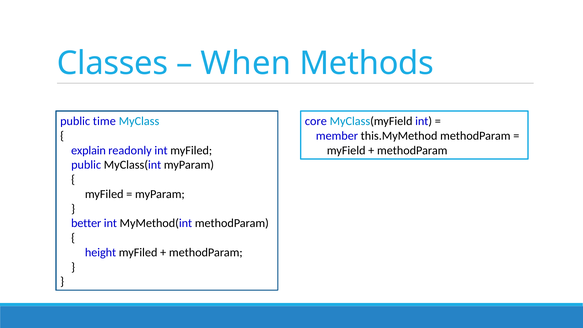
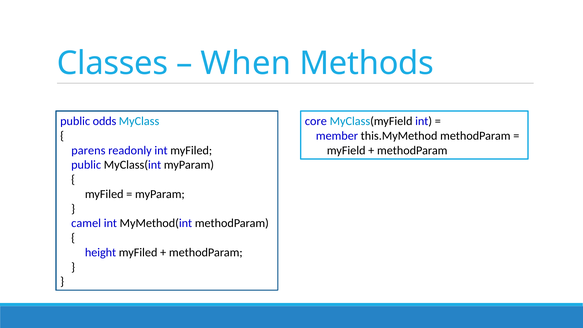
time: time -> odds (104, 121)
explain: explain -> parens (88, 150)
better: better -> camel (86, 223)
